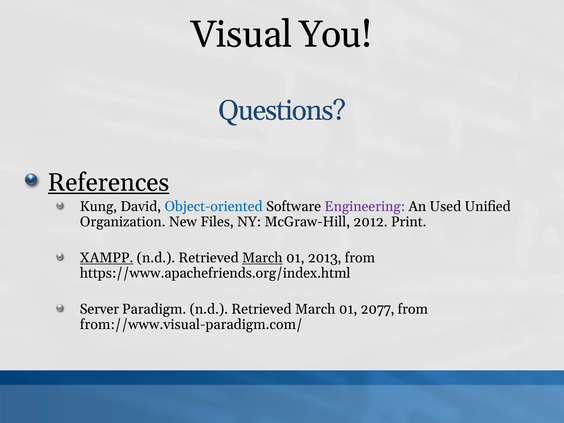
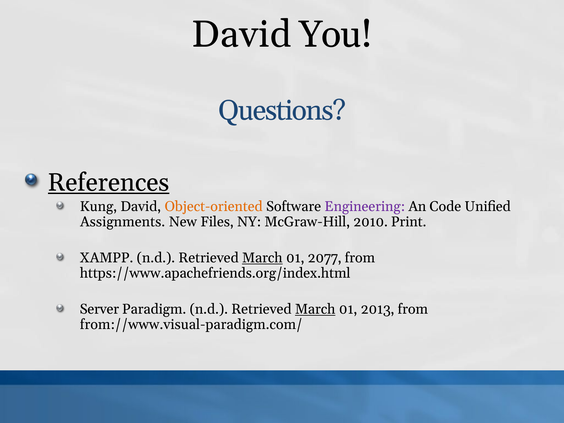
Visual: Visual -> David (241, 34)
Object-oriented colour: blue -> orange (214, 207)
Used: Used -> Code (445, 207)
Organization: Organization -> Assignments (123, 222)
2012: 2012 -> 2010 (371, 222)
XAMPP underline: present -> none (107, 258)
2013: 2013 -> 2077 (325, 258)
March underline: none -> present (315, 309)
2077: 2077 -> 2013 (378, 309)
